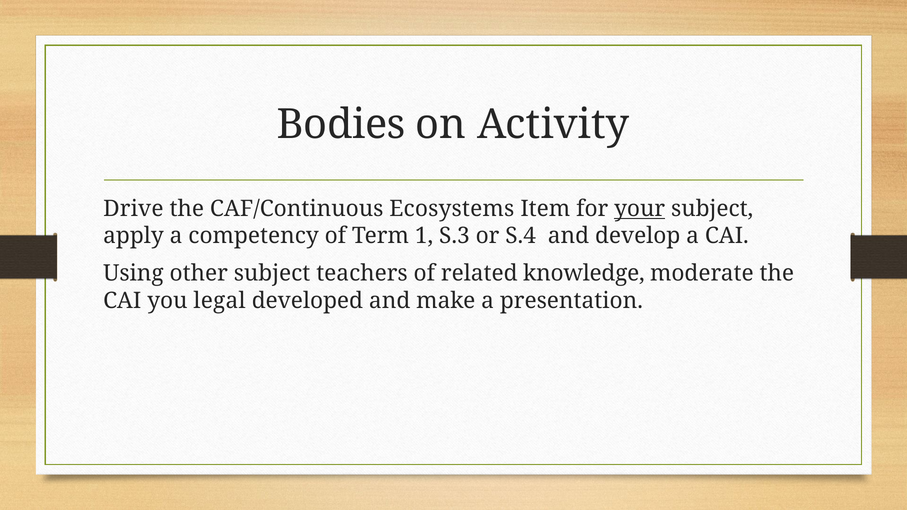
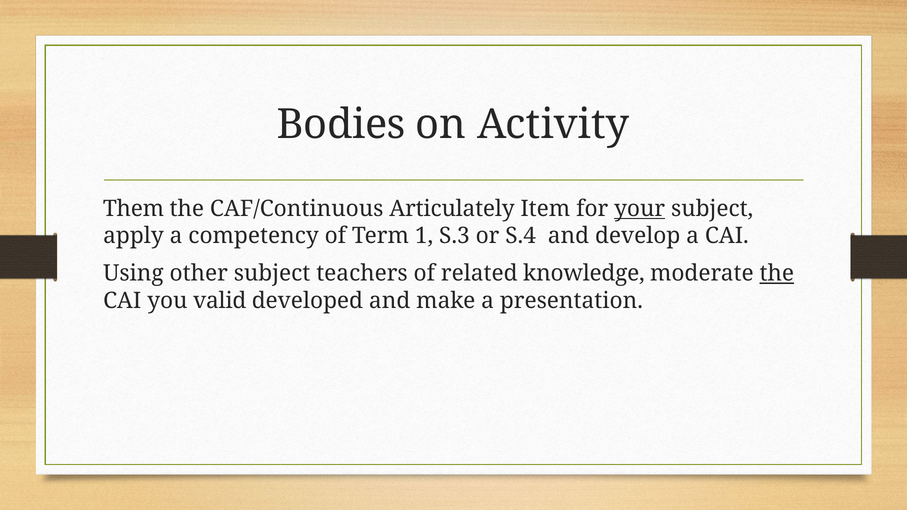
Drive: Drive -> Them (134, 209)
Ecosystems: Ecosystems -> Articulately (452, 209)
the underline: none -> present (777, 273)
legal: legal -> valid (220, 301)
